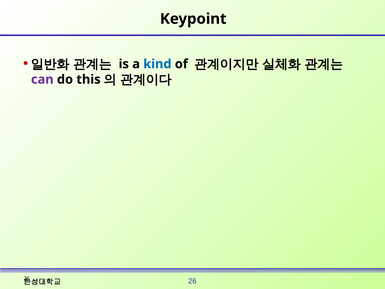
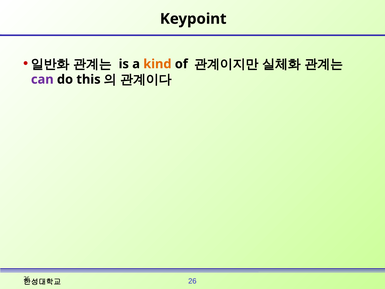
kind colour: blue -> orange (157, 64)
